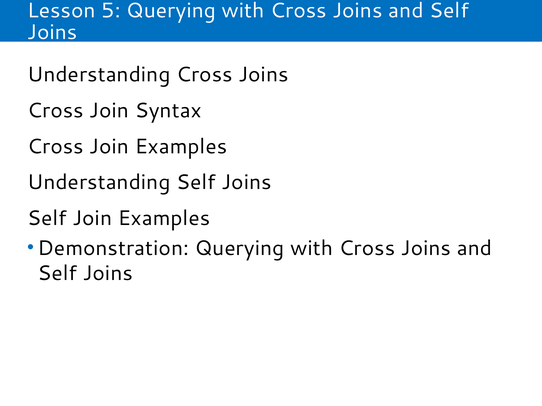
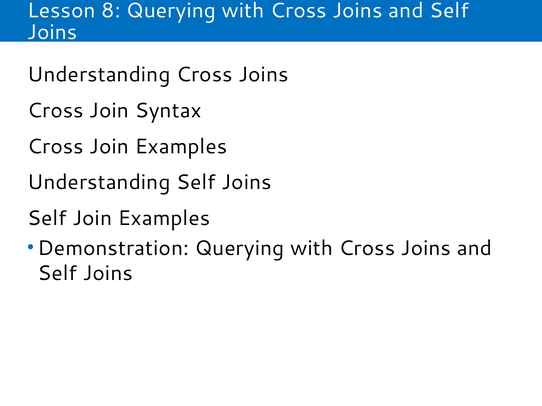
5: 5 -> 8 (111, 11)
